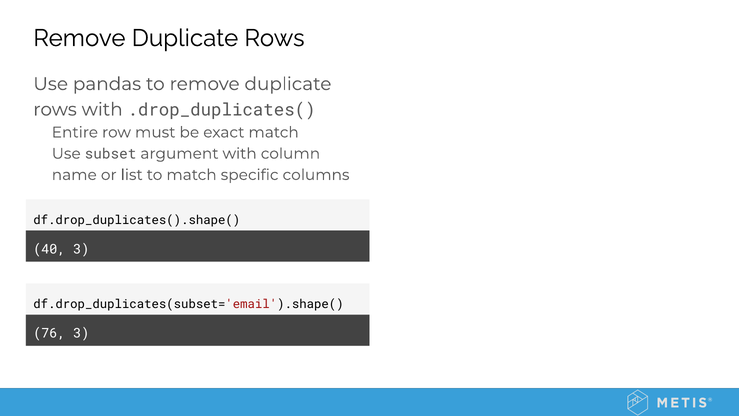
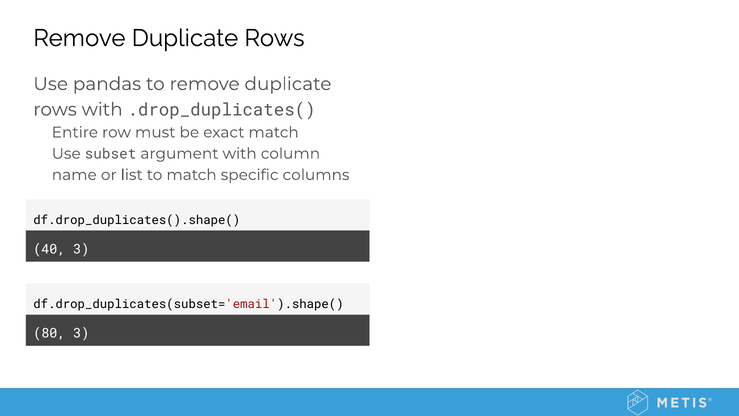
76: 76 -> 80 (49, 333)
